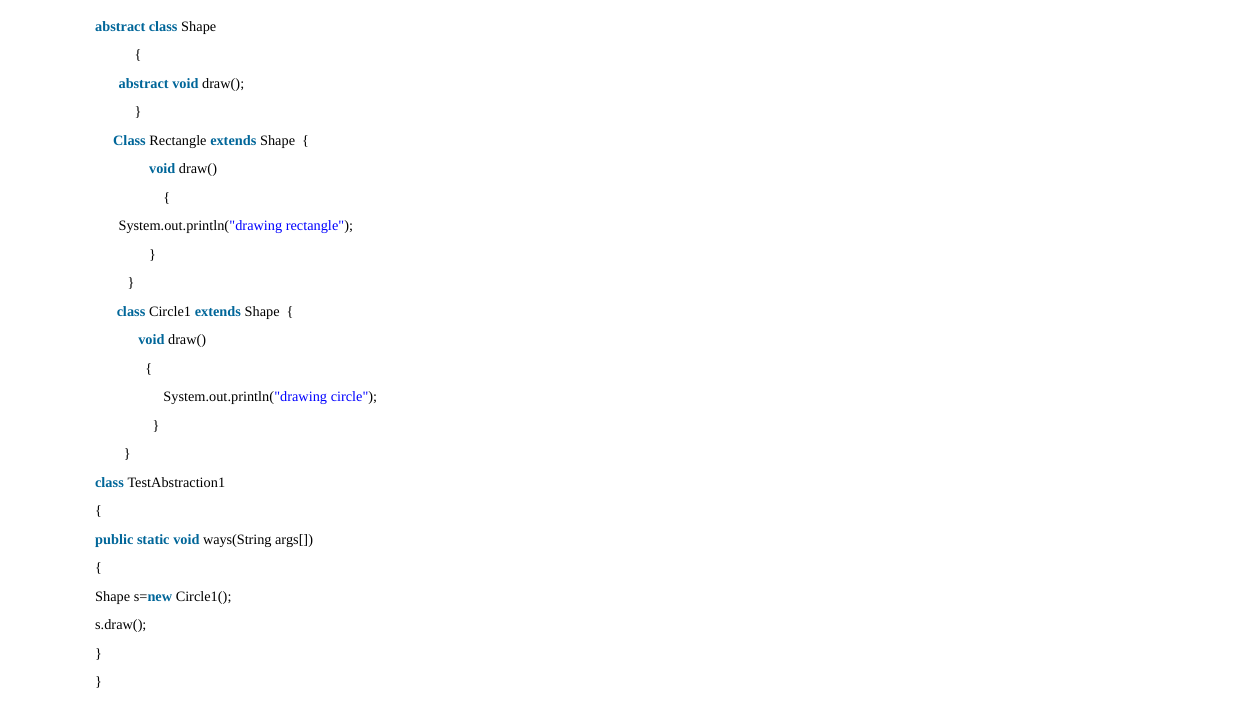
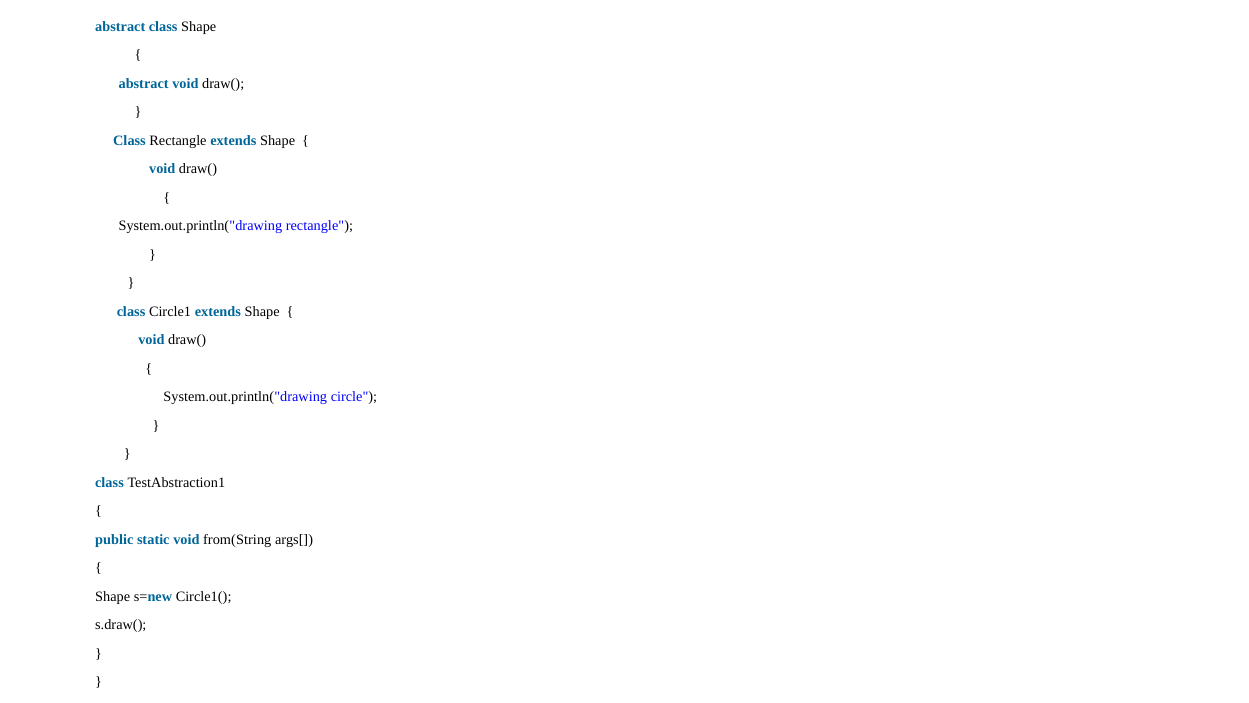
ways(String: ways(String -> from(String (237, 539)
